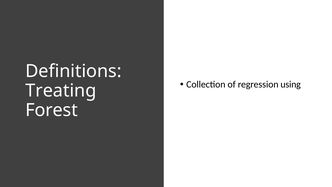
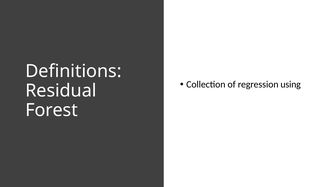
Treating: Treating -> Residual (61, 91)
